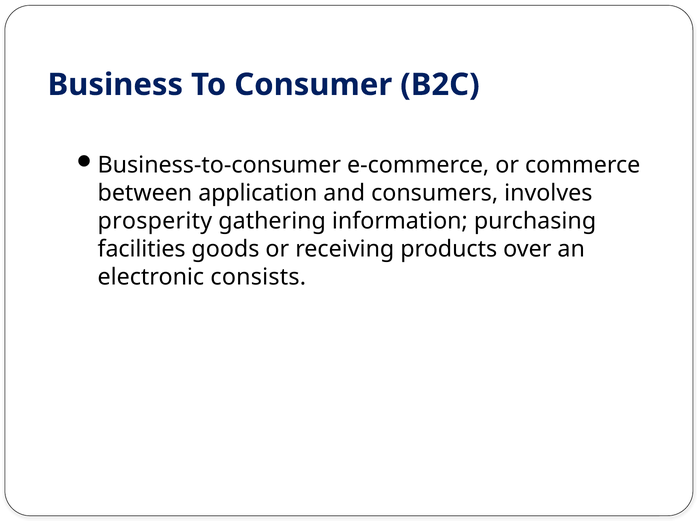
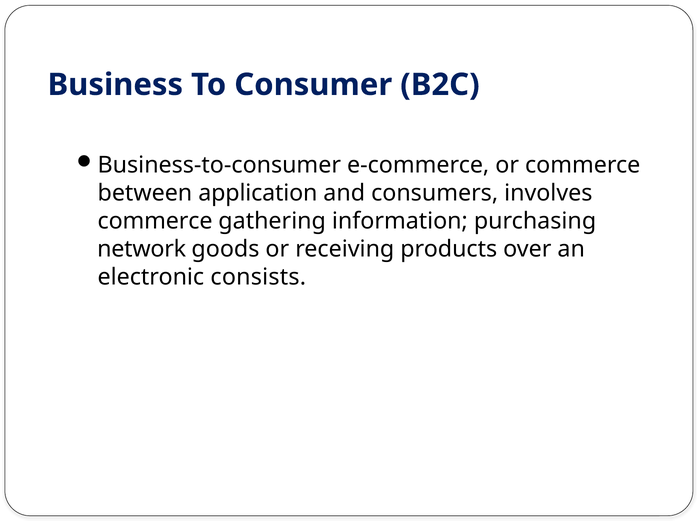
prosperity: prosperity -> commerce (155, 221)
facilities: facilities -> network (142, 249)
